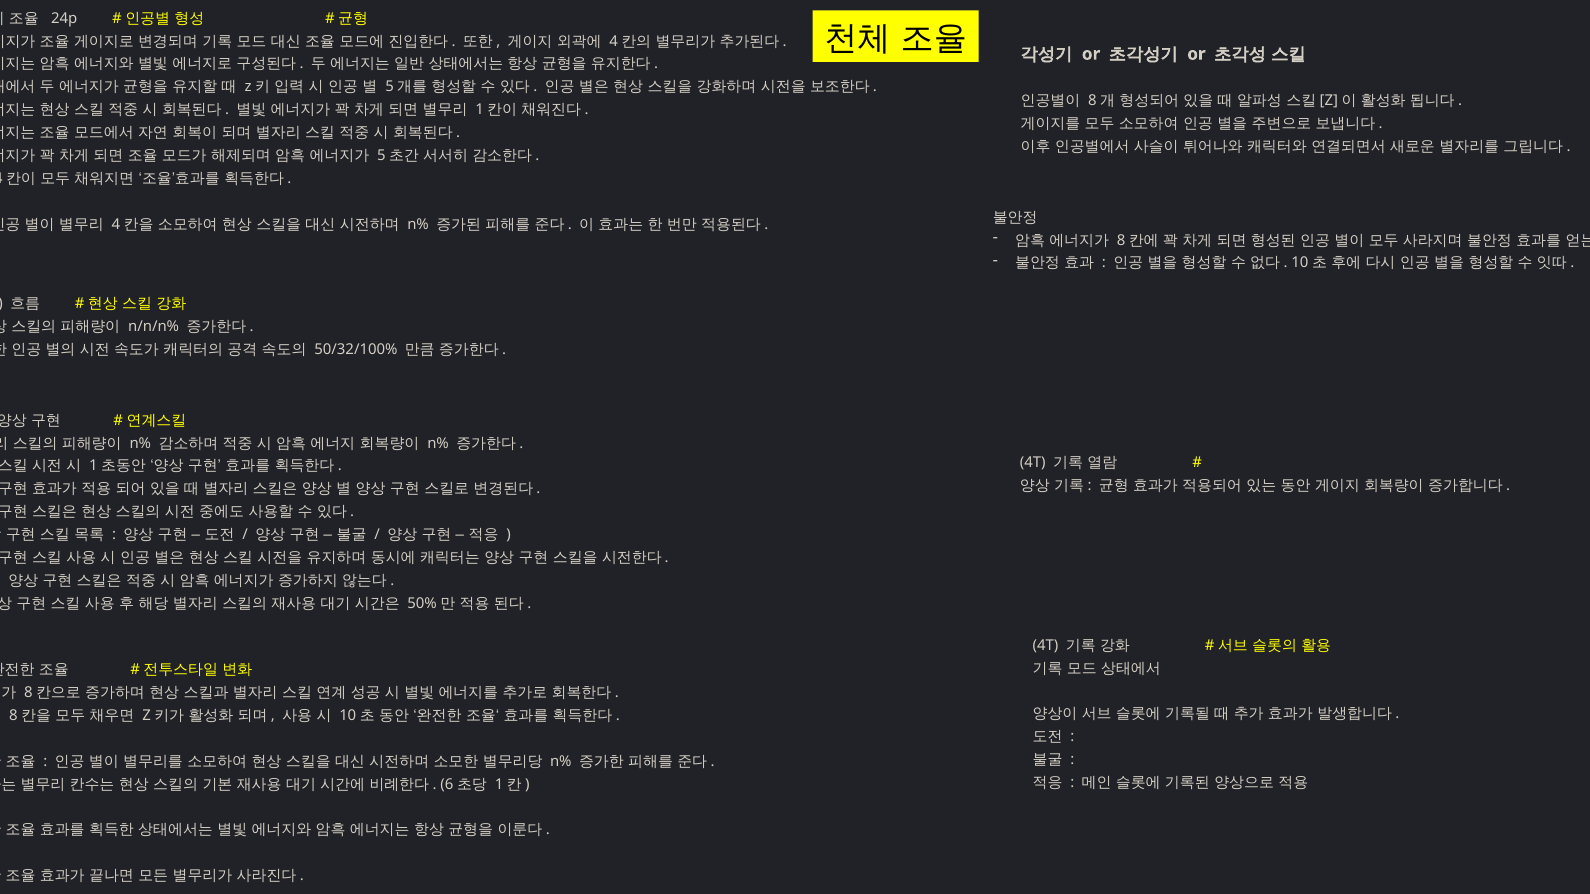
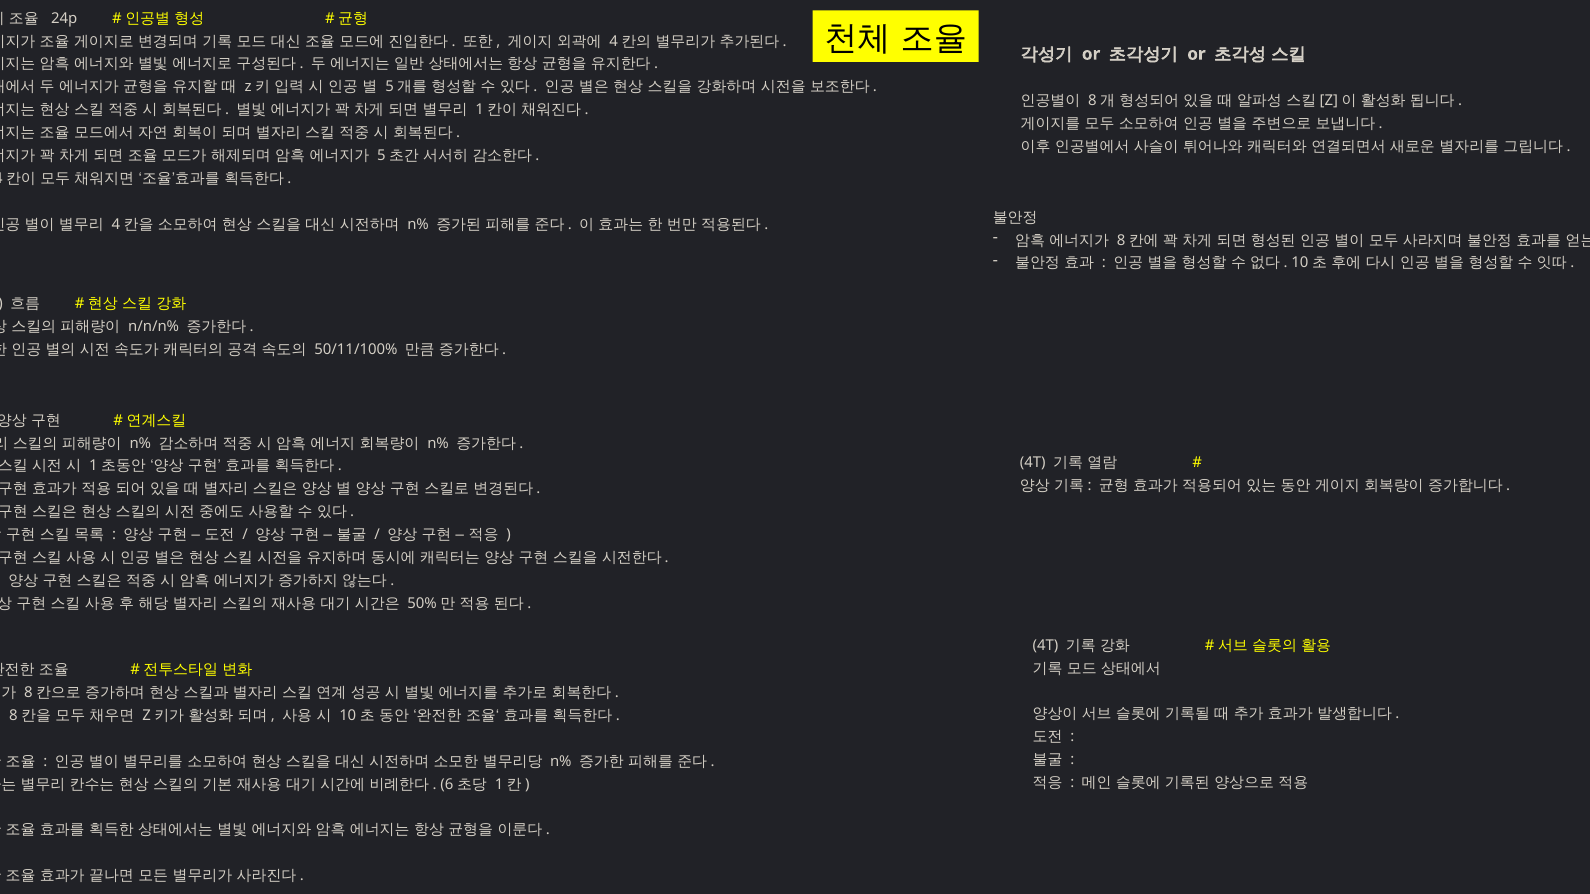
50/32/100%: 50/32/100% -> 50/11/100% (356, 350)
